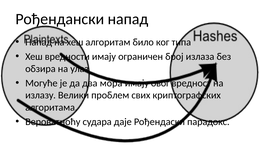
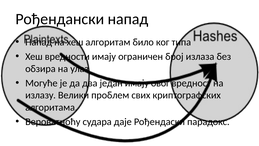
мора: мора -> један (111, 83)
